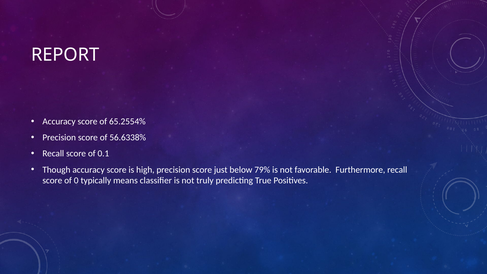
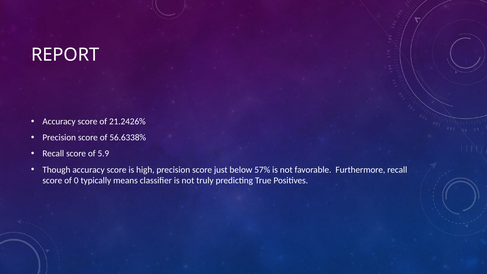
65.2554%: 65.2554% -> 21.2426% (127, 122)
0.1: 0.1 -> 5.9 (103, 154)
79%: 79% -> 57% (262, 170)
